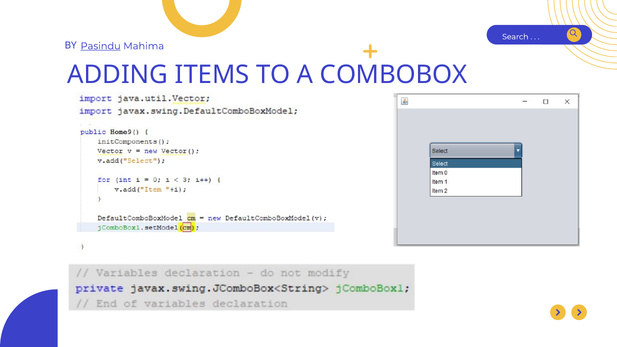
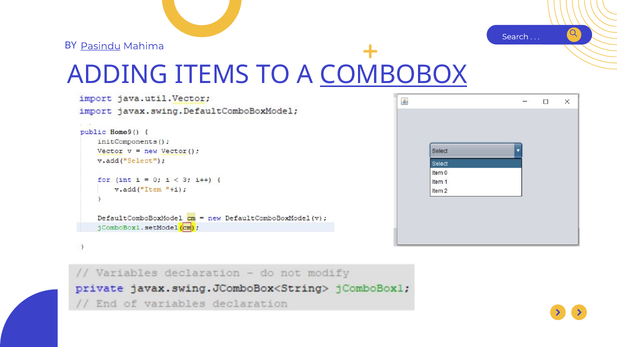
COMBOBOX underline: none -> present (394, 75)
